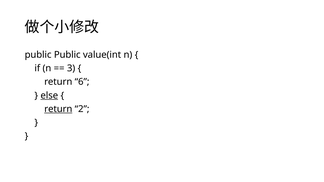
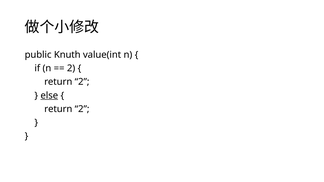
public Public: Public -> Knuth (67, 55)
3: 3 -> 2 (71, 68)
6: 6 -> 2 (82, 82)
return underline: present -> none (58, 109)
